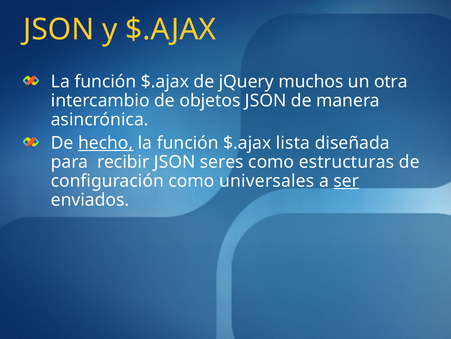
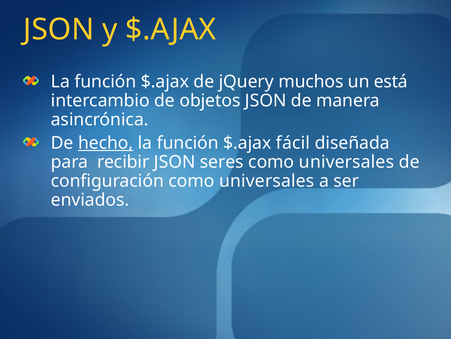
otra: otra -> está (391, 81)
lista: lista -> fácil (293, 143)
estructuras: estructuras -> universales (347, 162)
ser underline: present -> none (346, 181)
